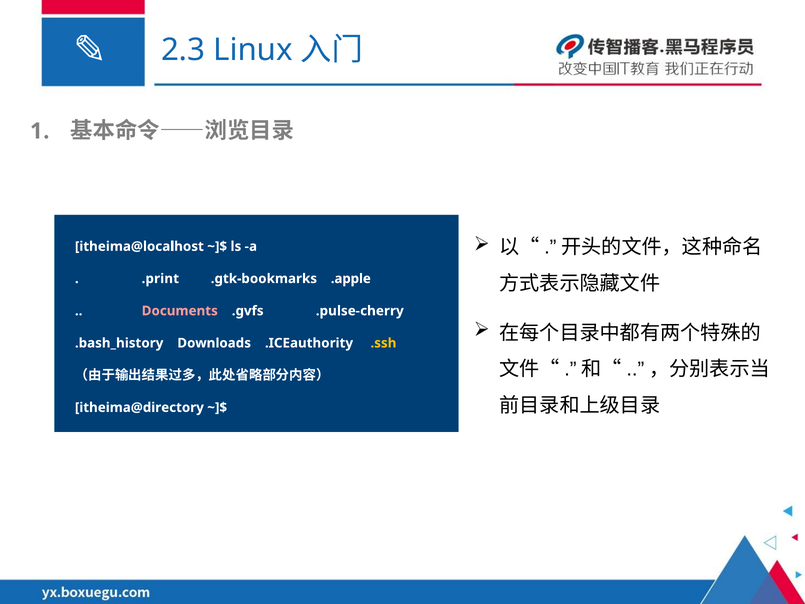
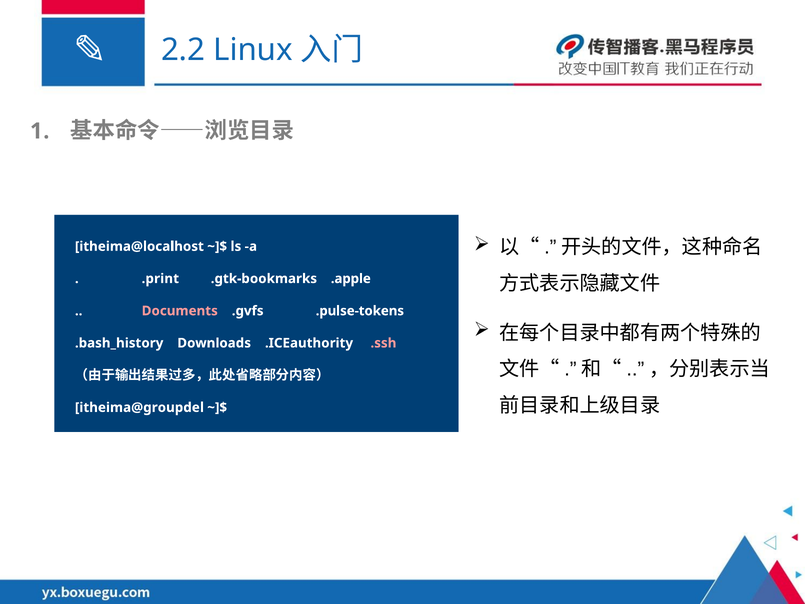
2.3: 2.3 -> 2.2 (183, 50)
.pulse-cherry: .pulse-cherry -> .pulse-tokens (360, 311)
.ssh colour: yellow -> pink (383, 343)
itheima@directory: itheima@directory -> itheima@groupdel (139, 407)
